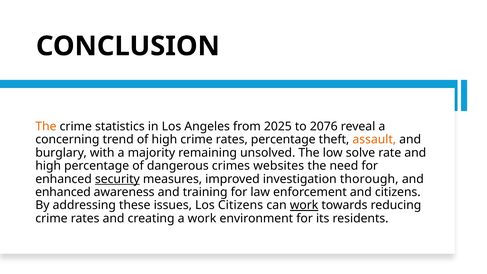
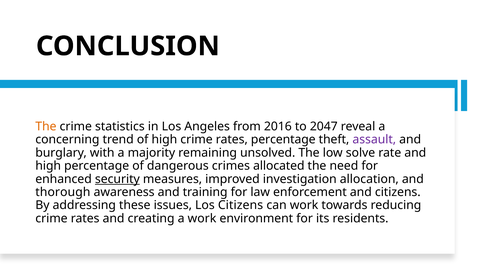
2025: 2025 -> 2016 (278, 126)
2076: 2076 -> 2047 (324, 126)
assault colour: orange -> purple (374, 140)
websites: websites -> allocated (279, 166)
thorough: thorough -> allocation (369, 179)
enhanced: enhanced -> thorough (63, 192)
work underline: present -> none (304, 205)
